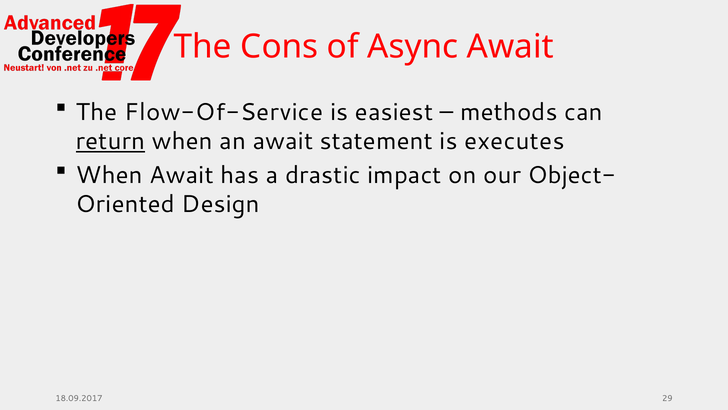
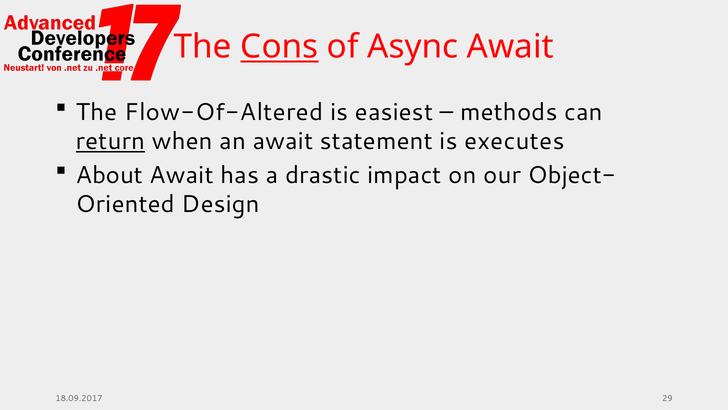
Cons underline: none -> present (279, 47)
Flow-Of-Service: Flow-Of-Service -> Flow-Of-Altered (224, 112)
When: When -> About (109, 175)
